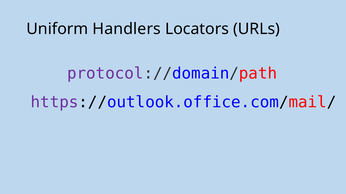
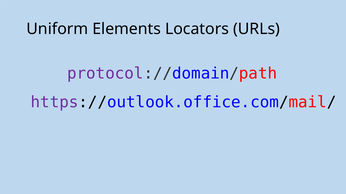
Handlers: Handlers -> Elements (127, 29)
